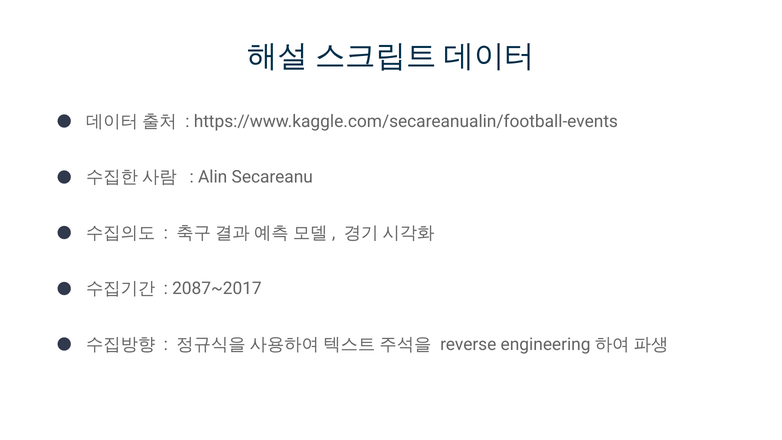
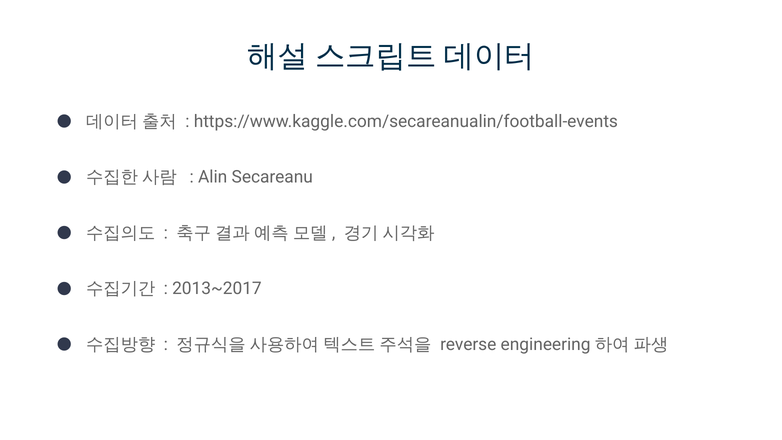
2087~2017: 2087~2017 -> 2013~2017 (217, 288)
